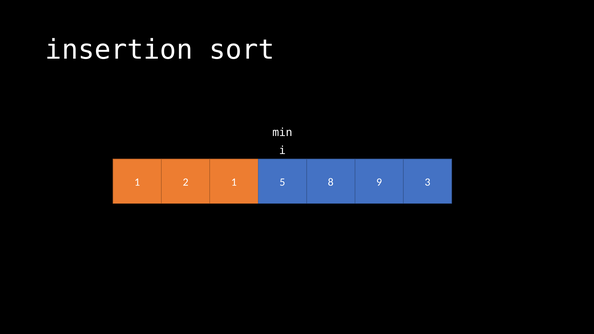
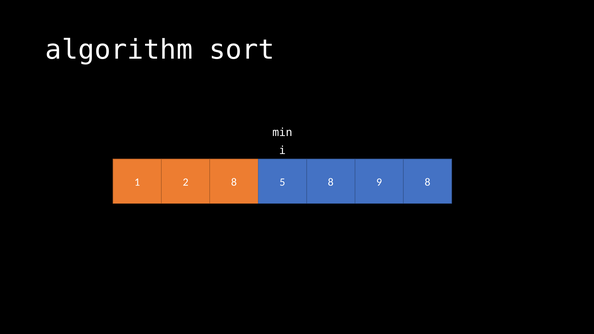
insertion: insertion -> algorithm (119, 50)
2 1: 1 -> 8 (234, 182)
9 3: 3 -> 8 (427, 182)
